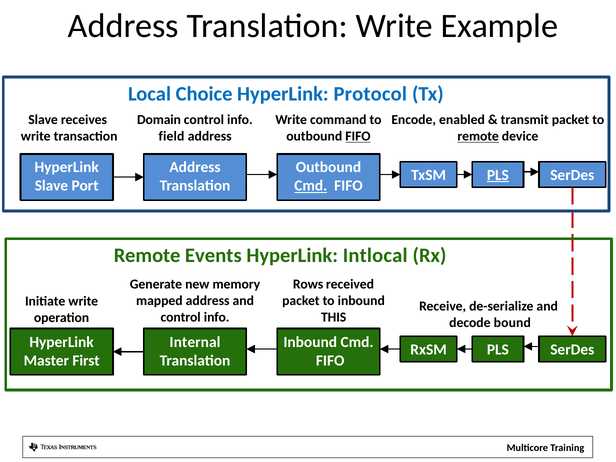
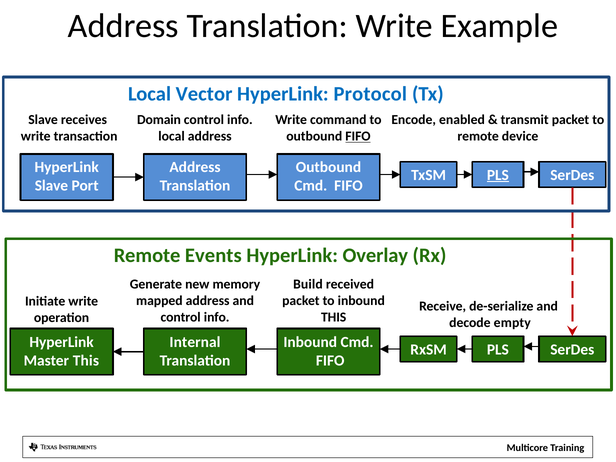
Choice: Choice -> Vector (204, 94)
field: field -> local (172, 136)
remote underline: present -> none (478, 136)
Cmd underline: present -> none (311, 186)
Intlocal: Intlocal -> Overlay (375, 256)
Rows: Rows -> Build (308, 284)
bound: bound -> empty (512, 323)
Master First: First -> This (86, 360)
